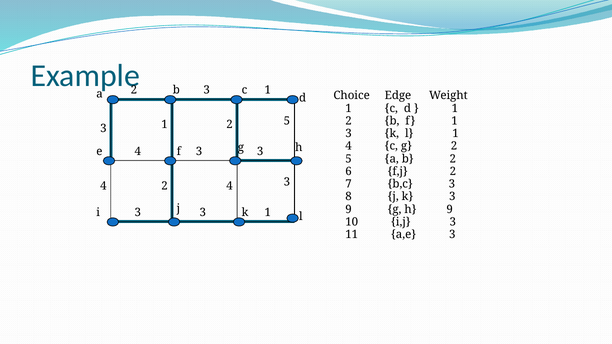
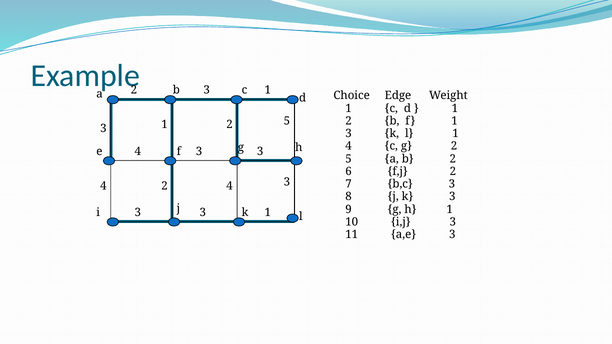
h 9: 9 -> 1 (450, 209)
